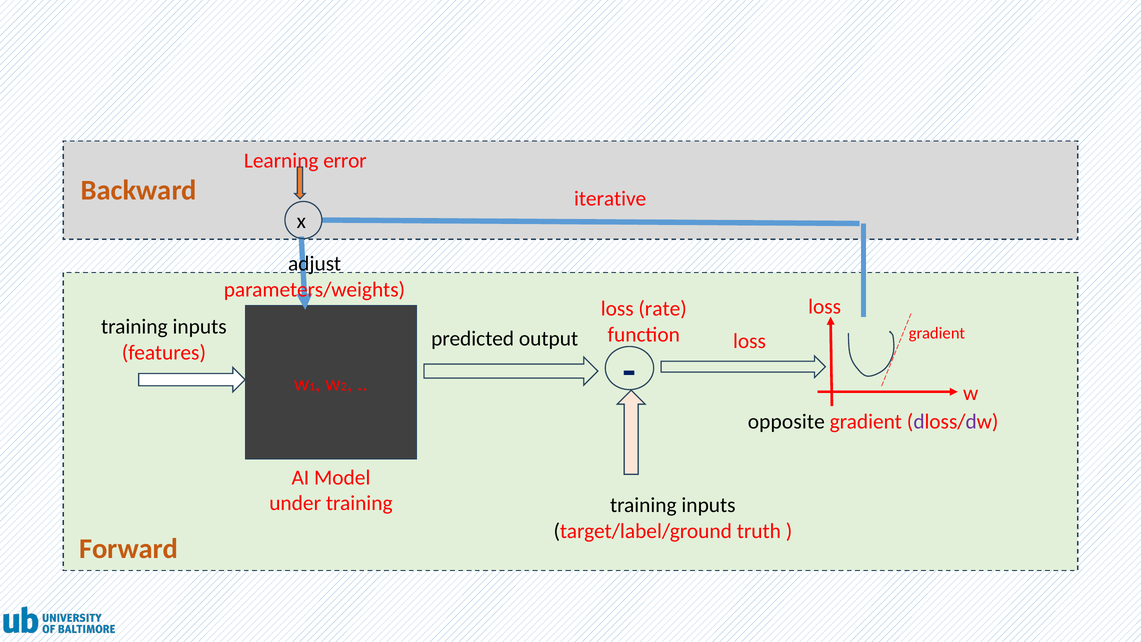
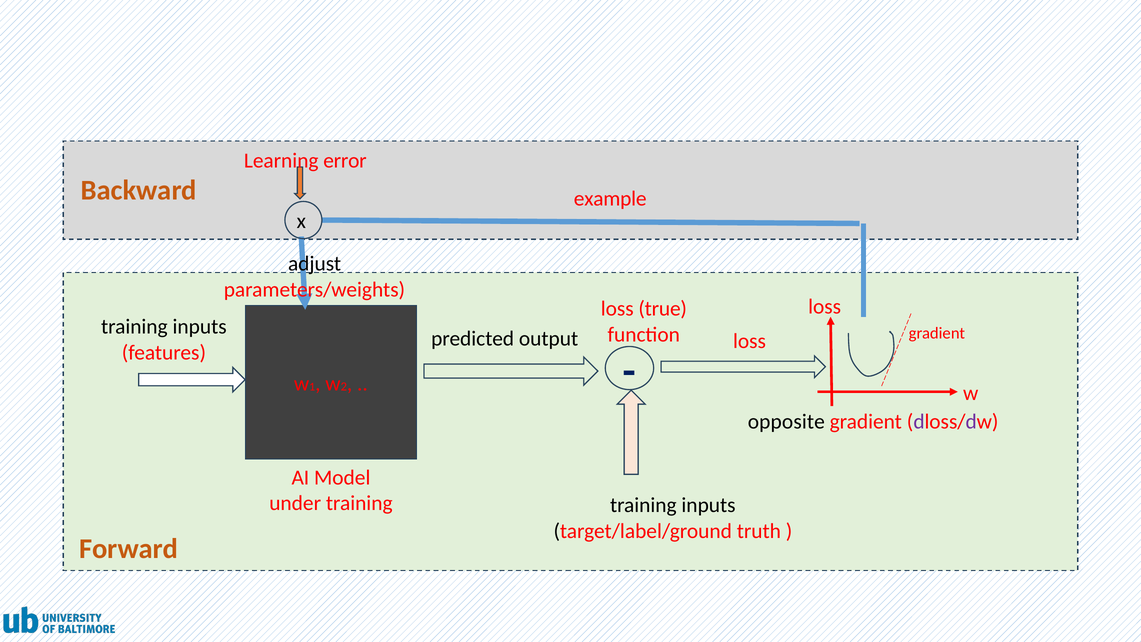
iterative: iterative -> example (610, 198)
rate: rate -> true (663, 309)
